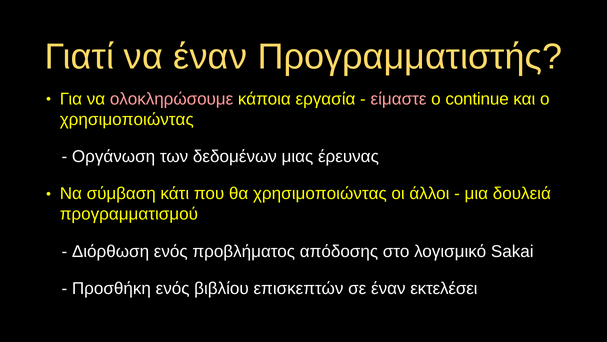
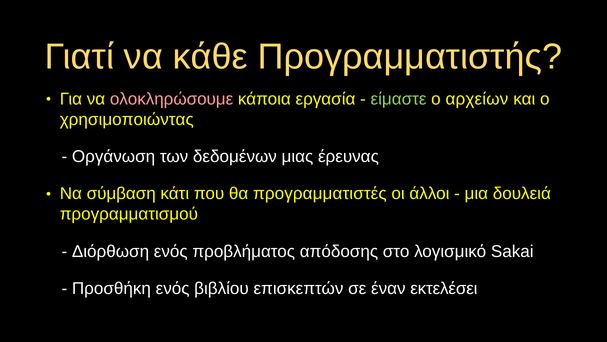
να έναν: έναν -> κάθε (210, 57)
είμαστε colour: pink -> light green (399, 99)
continue: continue -> αρχείων (477, 99)
θα χρησιμοποιώντας: χρησιμοποιώντας -> προγραμματιστές (320, 194)
